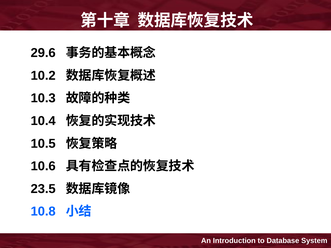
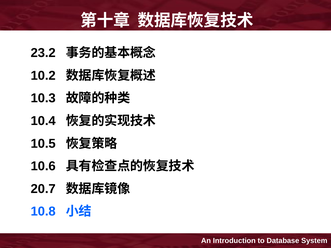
29.6: 29.6 -> 23.2 (43, 53)
23.5: 23.5 -> 20.7 (43, 189)
